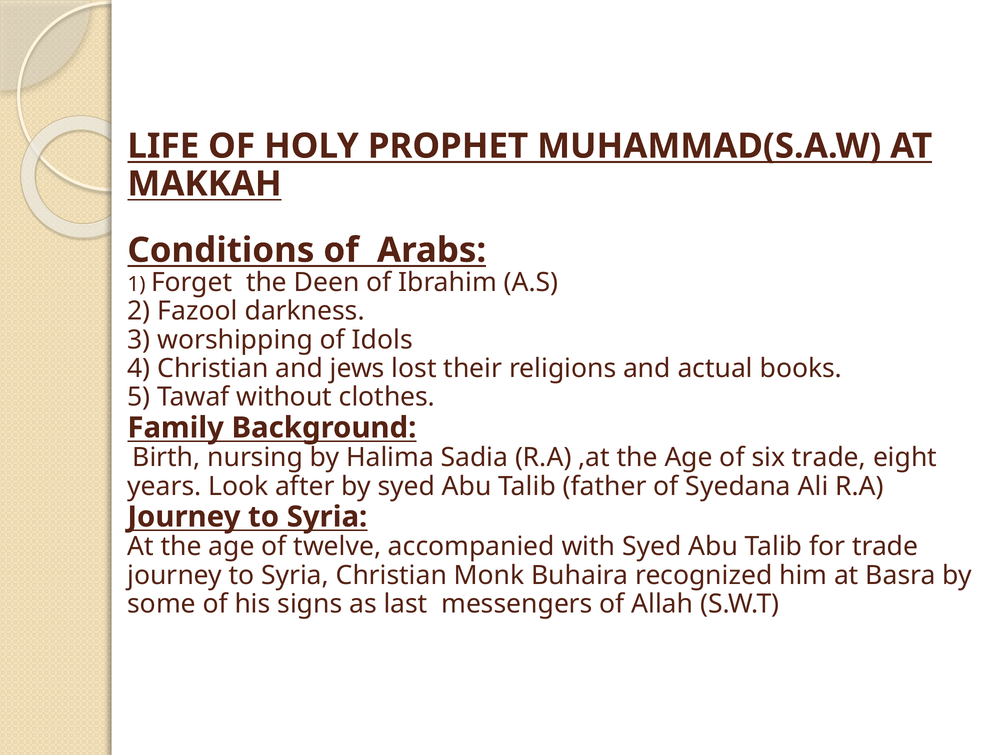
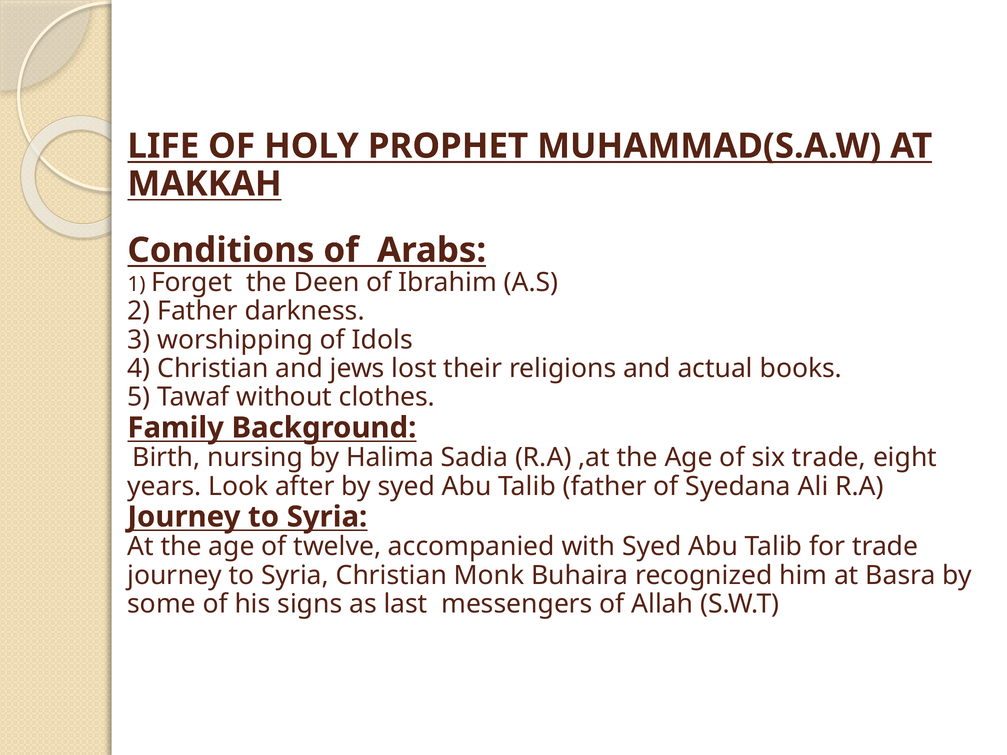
2 Fazool: Fazool -> Father (198, 311)
